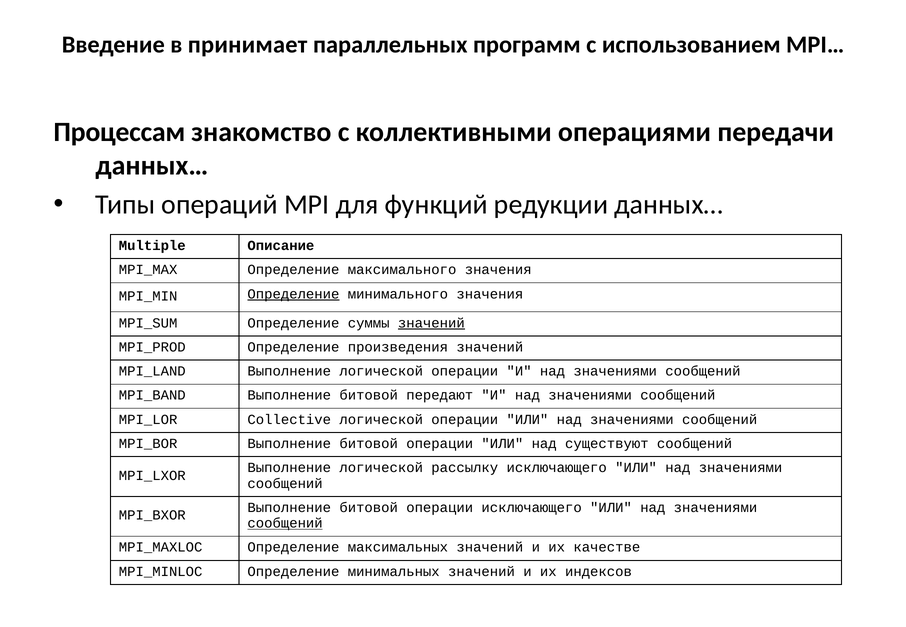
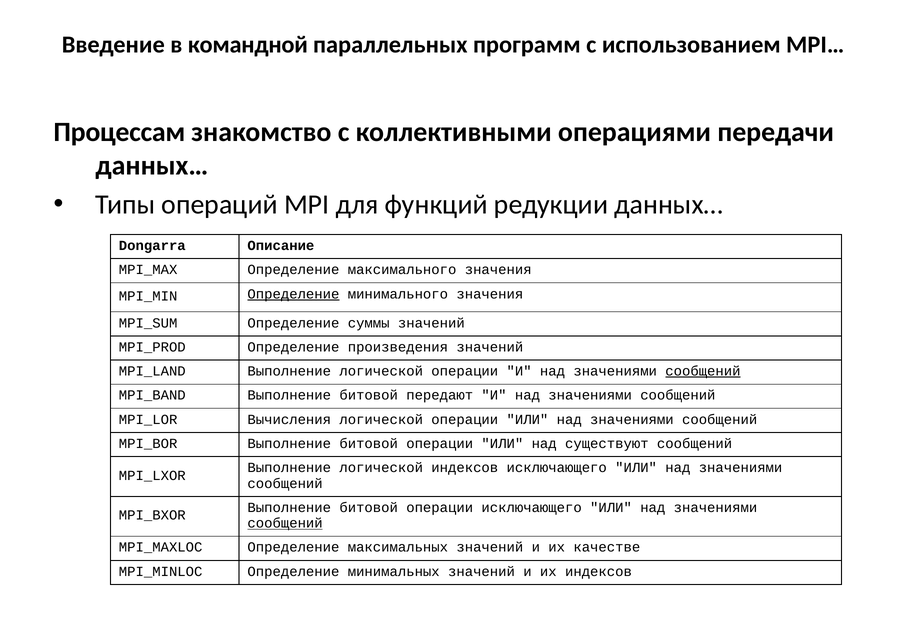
принимает: принимает -> командной (248, 45)
Multiple: Multiple -> Dongarra (152, 246)
значений underline: present -> none (431, 323)
сообщений underline: none -> present (703, 371)
Collective: Collective -> Вычисления (289, 420)
логической рассылку: рассылку -> индексов (465, 468)
